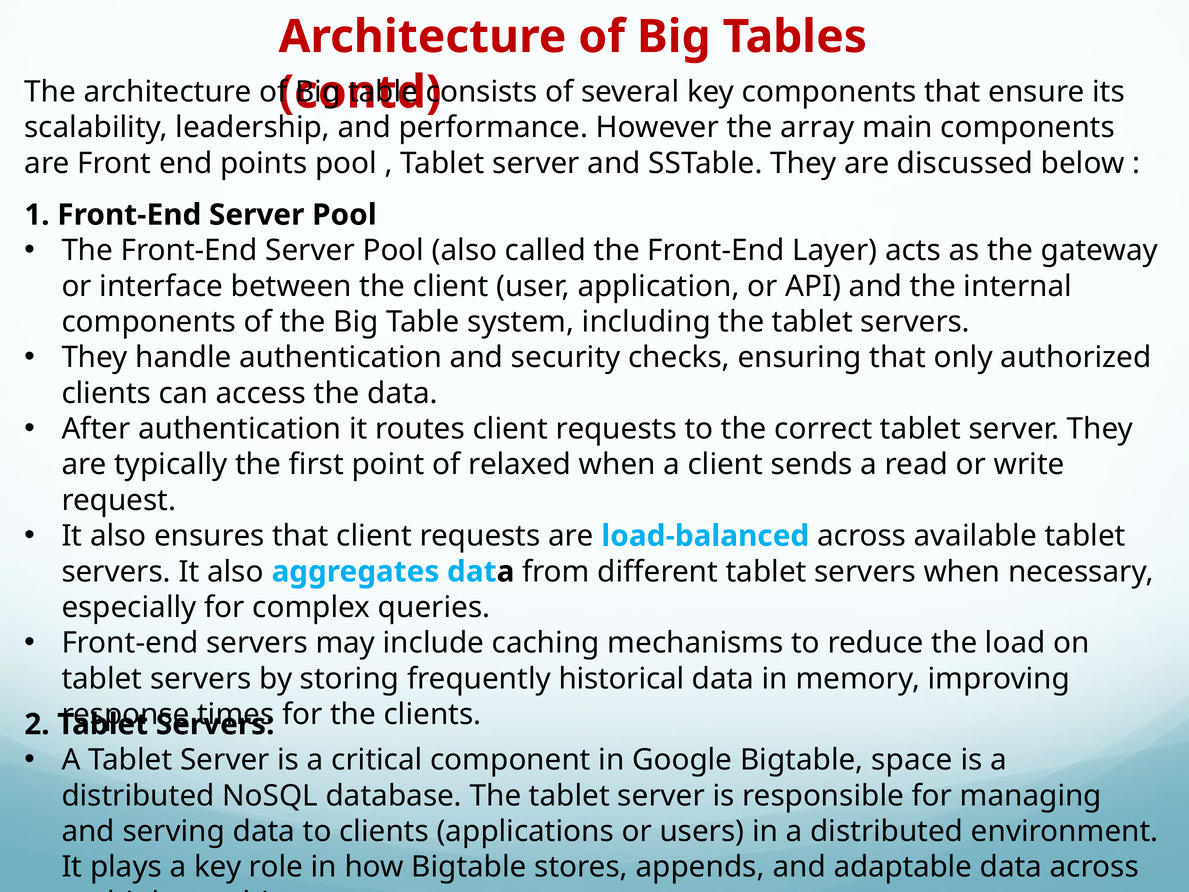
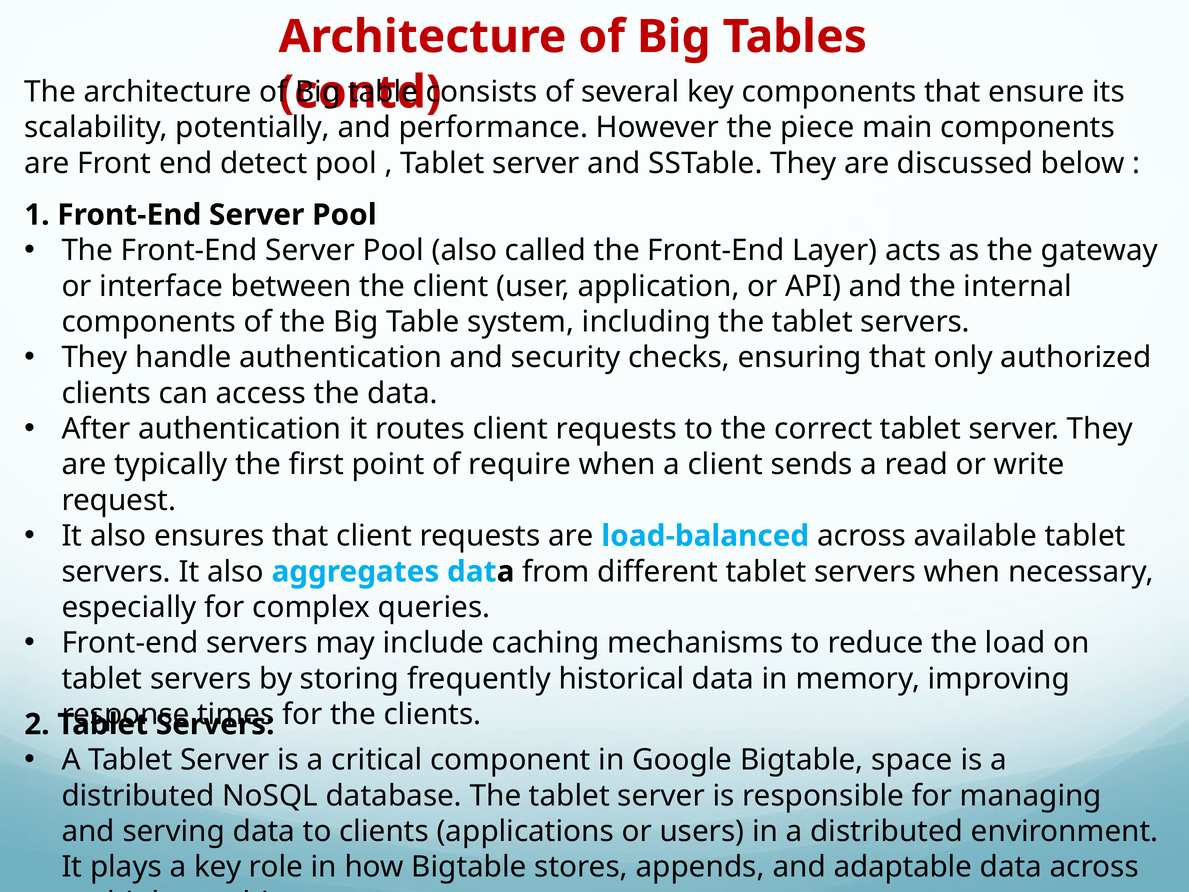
leadership: leadership -> potentially (253, 128)
array: array -> piece (817, 128)
points: points -> detect (264, 163)
relaxed: relaxed -> require (520, 465)
